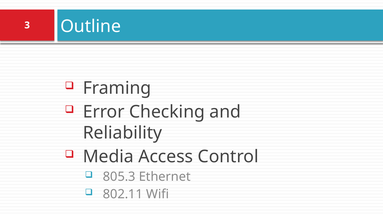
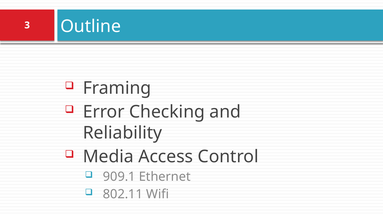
805.3: 805.3 -> 909.1 (119, 177)
